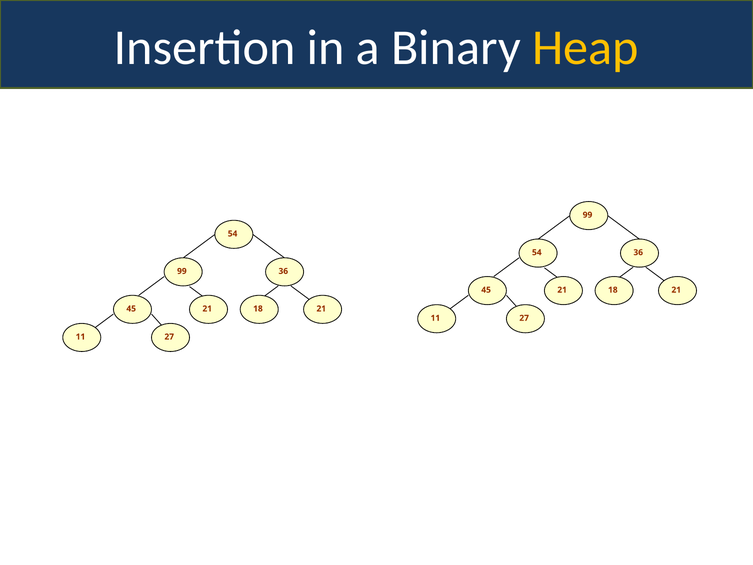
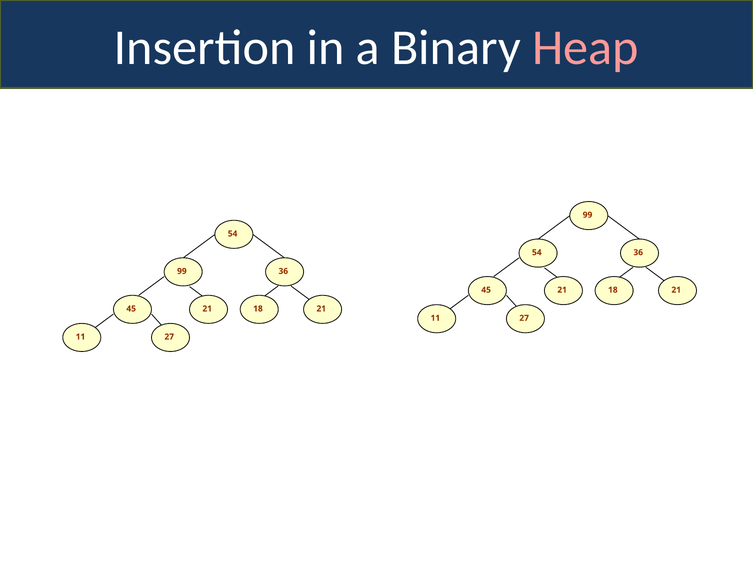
Heap colour: yellow -> pink (585, 47)
